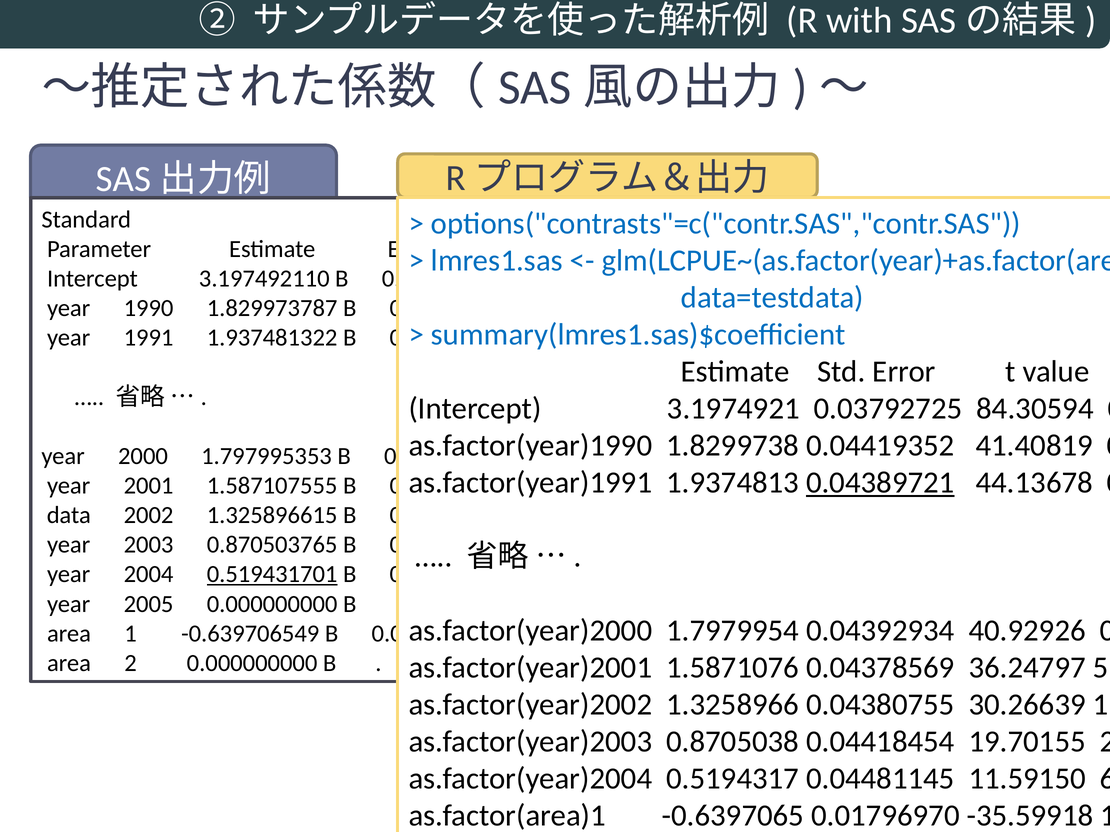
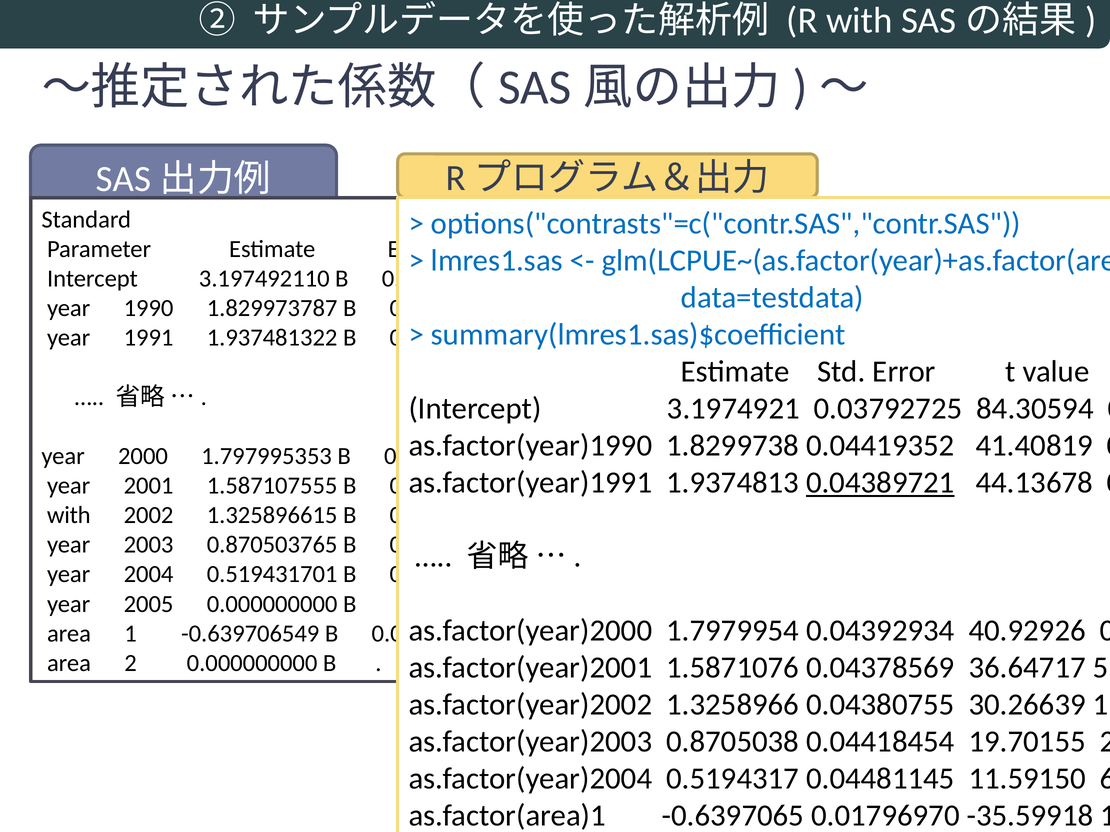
data: data -> with (69, 515)
0.519431701 underline: present -> none (272, 575)
36.24797: 36.24797 -> 36.64717 (1027, 668)
